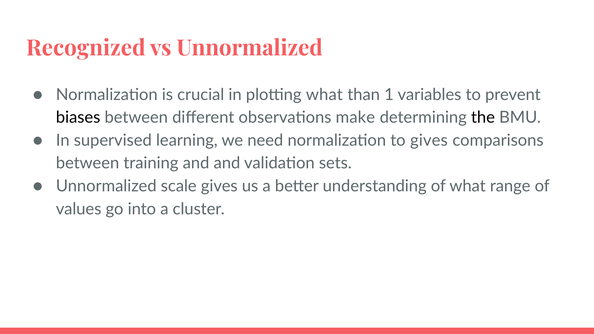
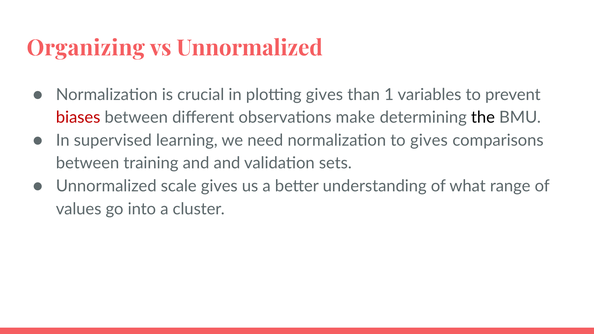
Recognized: Recognized -> Organizing (86, 48)
plotting what: what -> gives (324, 95)
biases colour: black -> red (78, 118)
